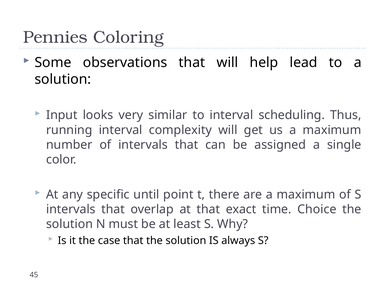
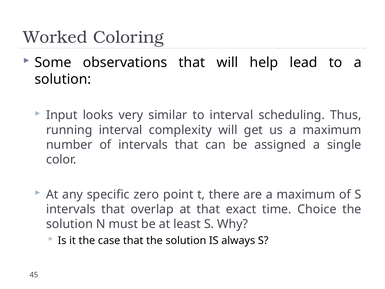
Pennies: Pennies -> Worked (55, 37)
until: until -> zero (146, 194)
